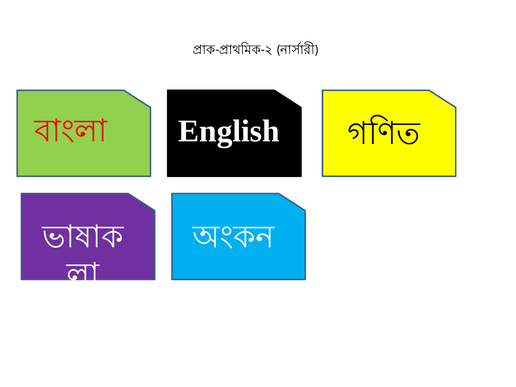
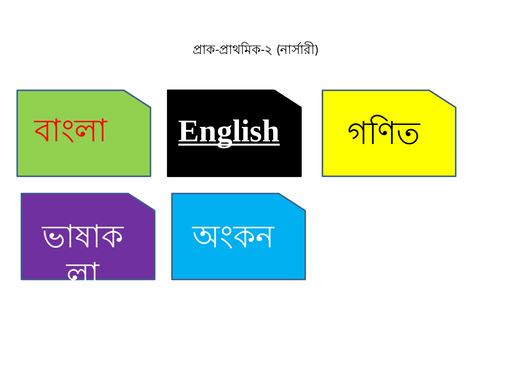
English underline: none -> present (229, 131)
